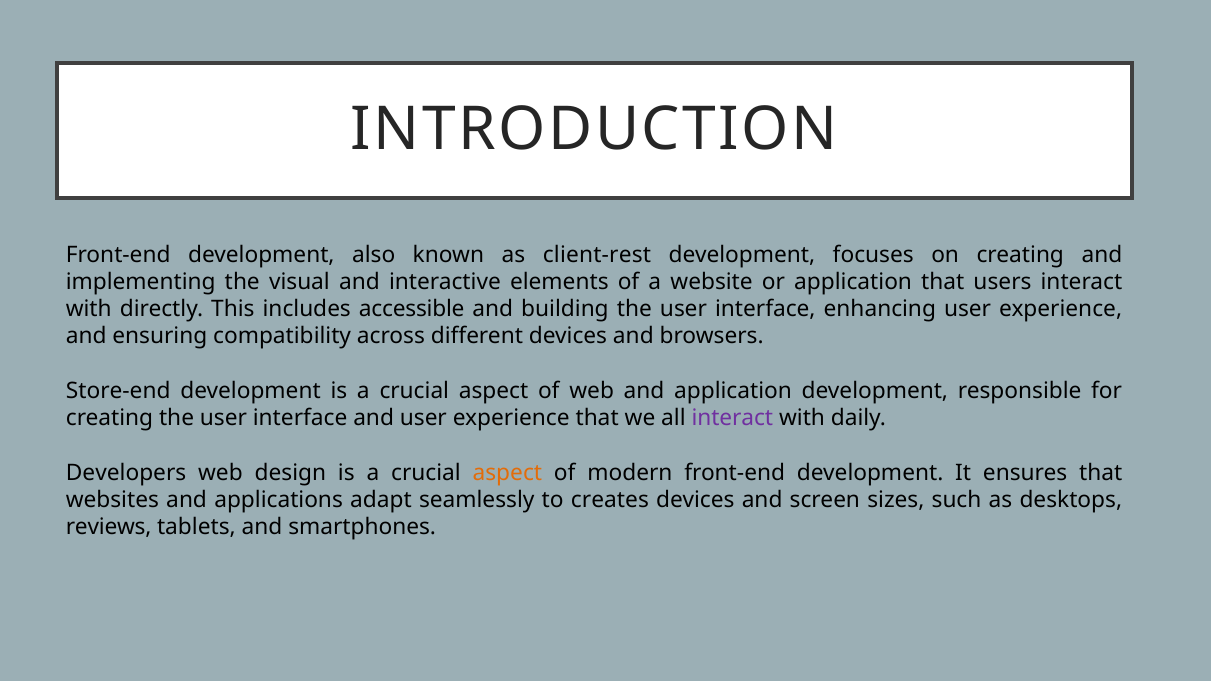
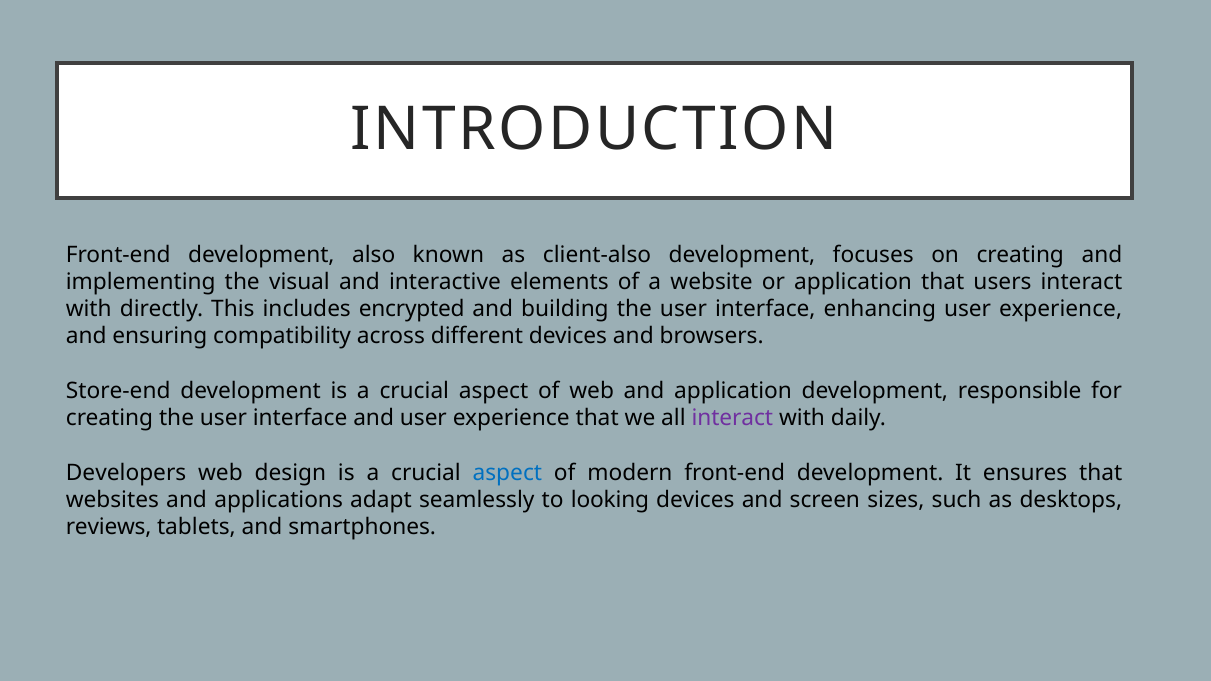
client-rest: client-rest -> client-also (597, 255)
accessible: accessible -> encrypted (412, 309)
aspect colour: orange -> blue (507, 473)
creates: creates -> looking (610, 500)
